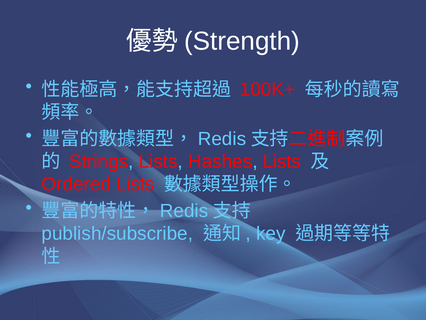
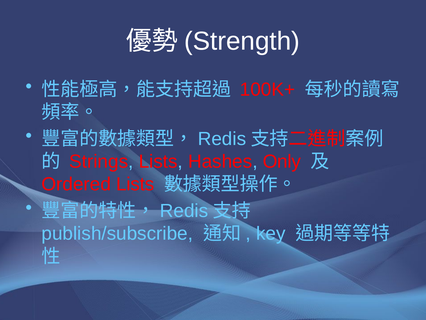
Hashes Lists: Lists -> Only (282, 161)
